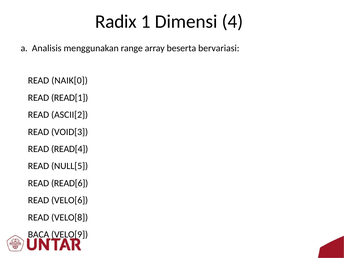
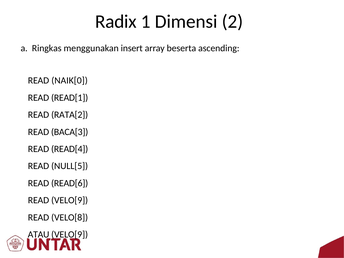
4: 4 -> 2 (232, 22)
Analisis: Analisis -> Ringkas (47, 48)
range: range -> insert (132, 48)
bervariasi: bervariasi -> ascending (219, 48)
ASCII[2: ASCII[2 -> RATA[2 (70, 115)
VOID[3: VOID[3 -> BACA[3 (70, 132)
READ VELO[6: VELO[6 -> VELO[9 (70, 200)
BACA: BACA -> ATAU (39, 235)
